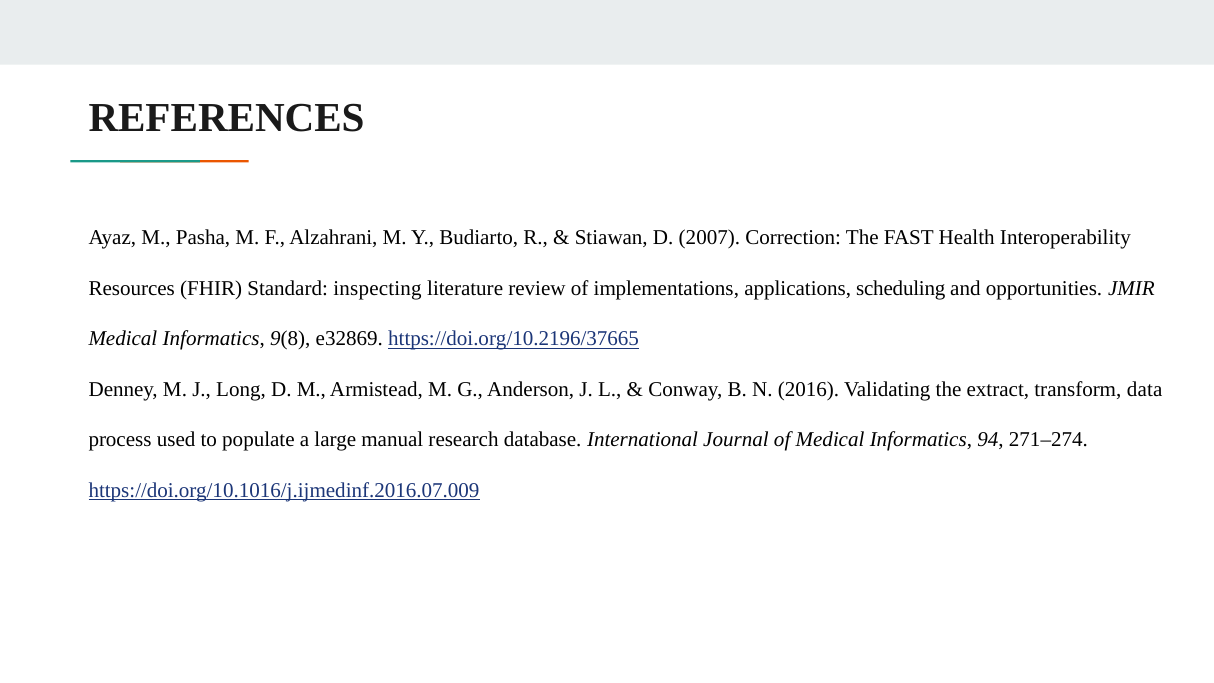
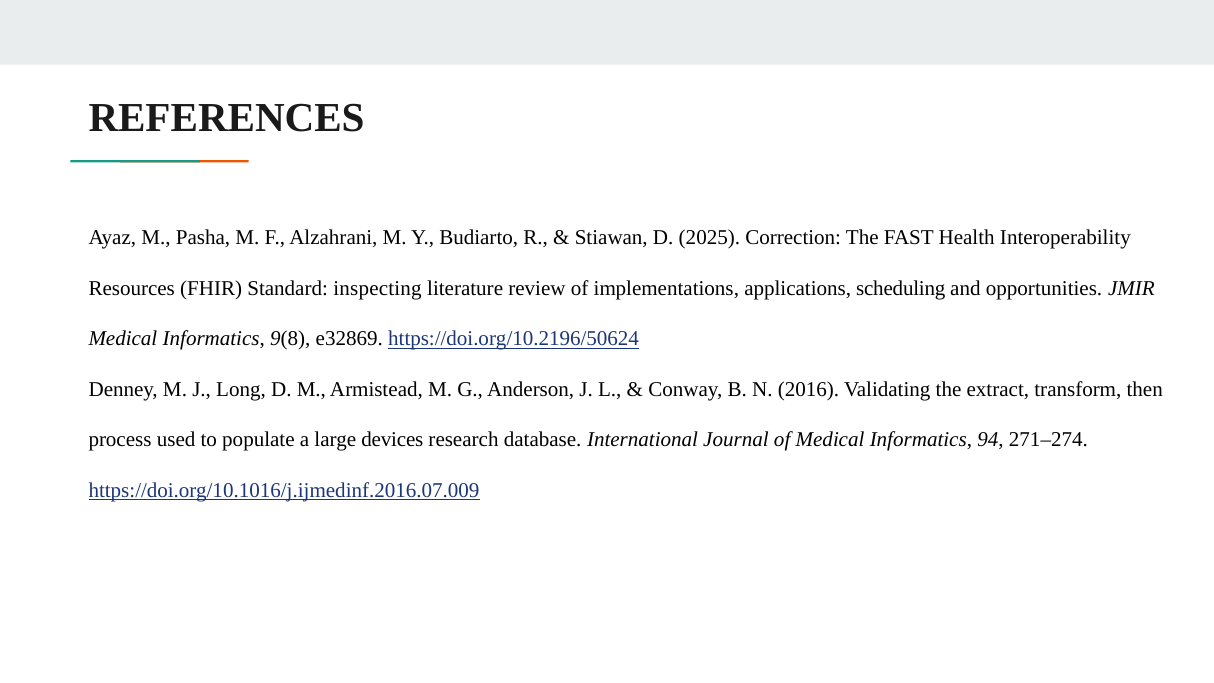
2007: 2007 -> 2025 (709, 238)
https://doi.org/10.2196/37665: https://doi.org/10.2196/37665 -> https://doi.org/10.2196/50624 (514, 339)
data: data -> then (1145, 389)
manual: manual -> devices (392, 440)
